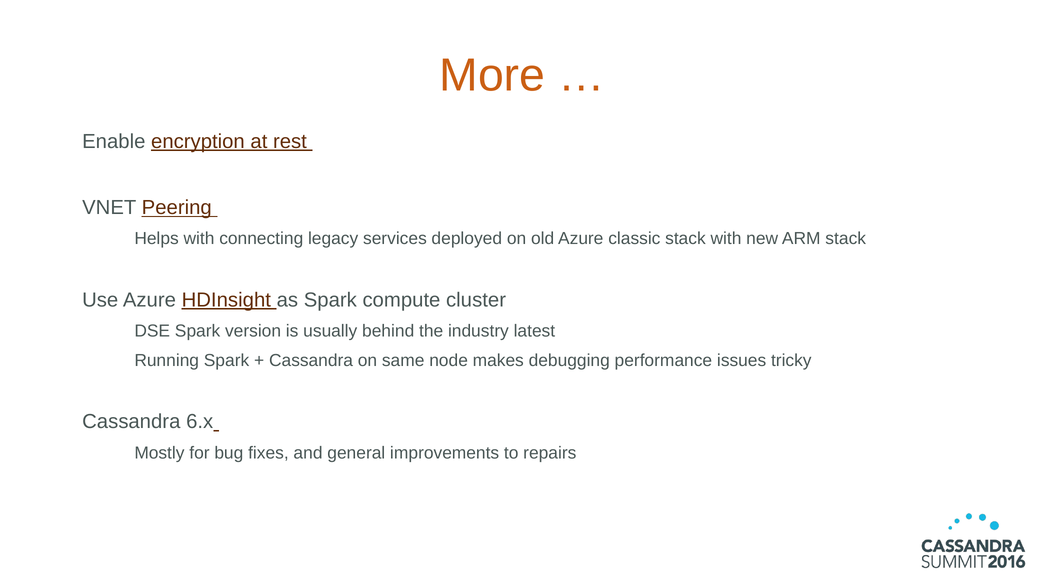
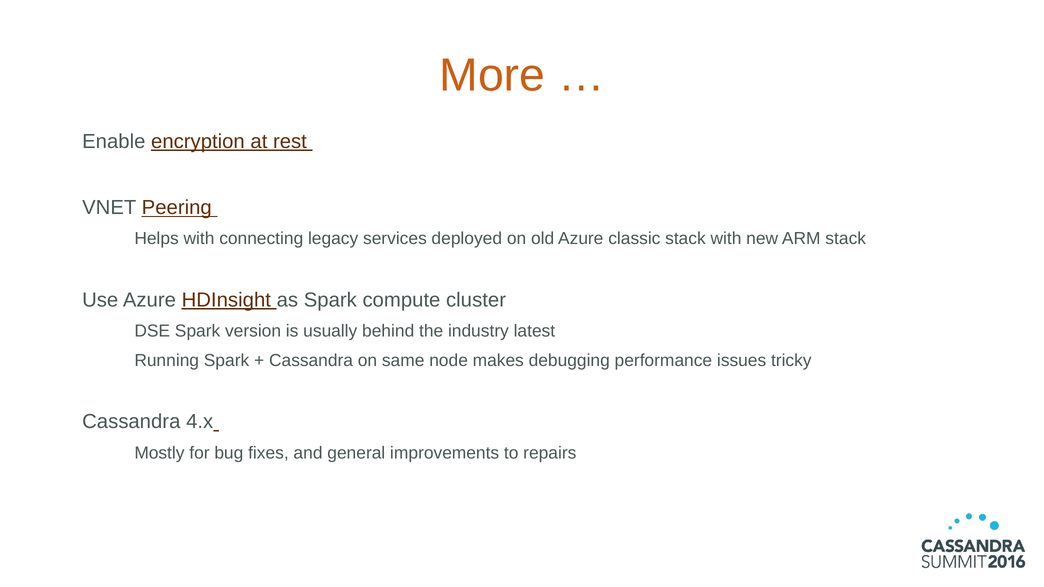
6.x: 6.x -> 4.x (200, 422)
